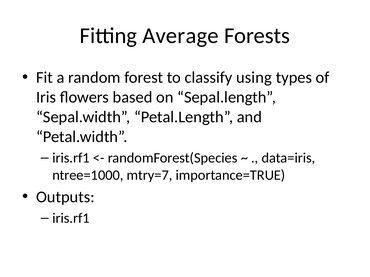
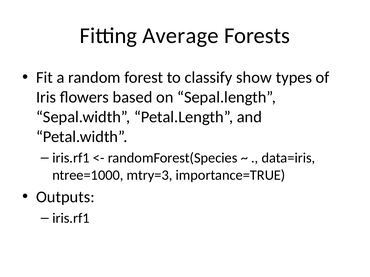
using: using -> show (254, 78)
mtry=7: mtry=7 -> mtry=3 (150, 175)
